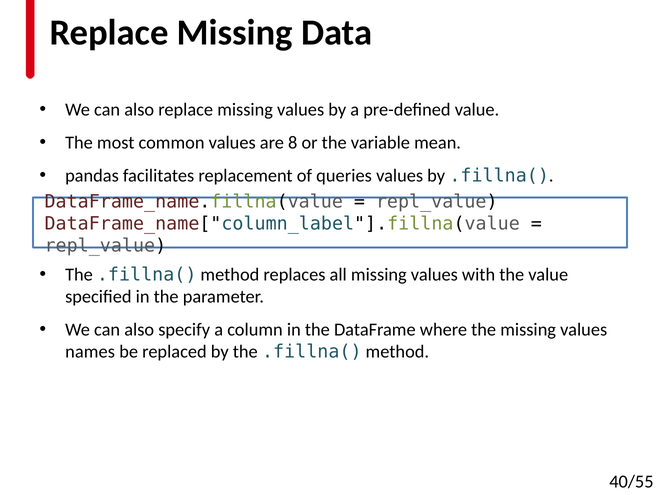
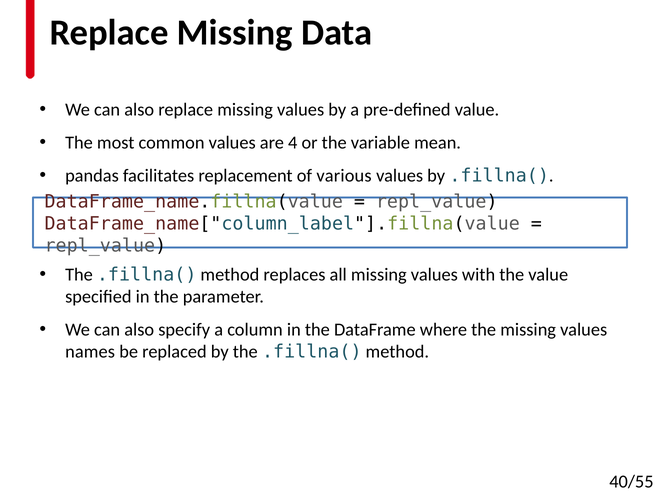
8: 8 -> 4 (293, 143)
queries: queries -> various (344, 176)
